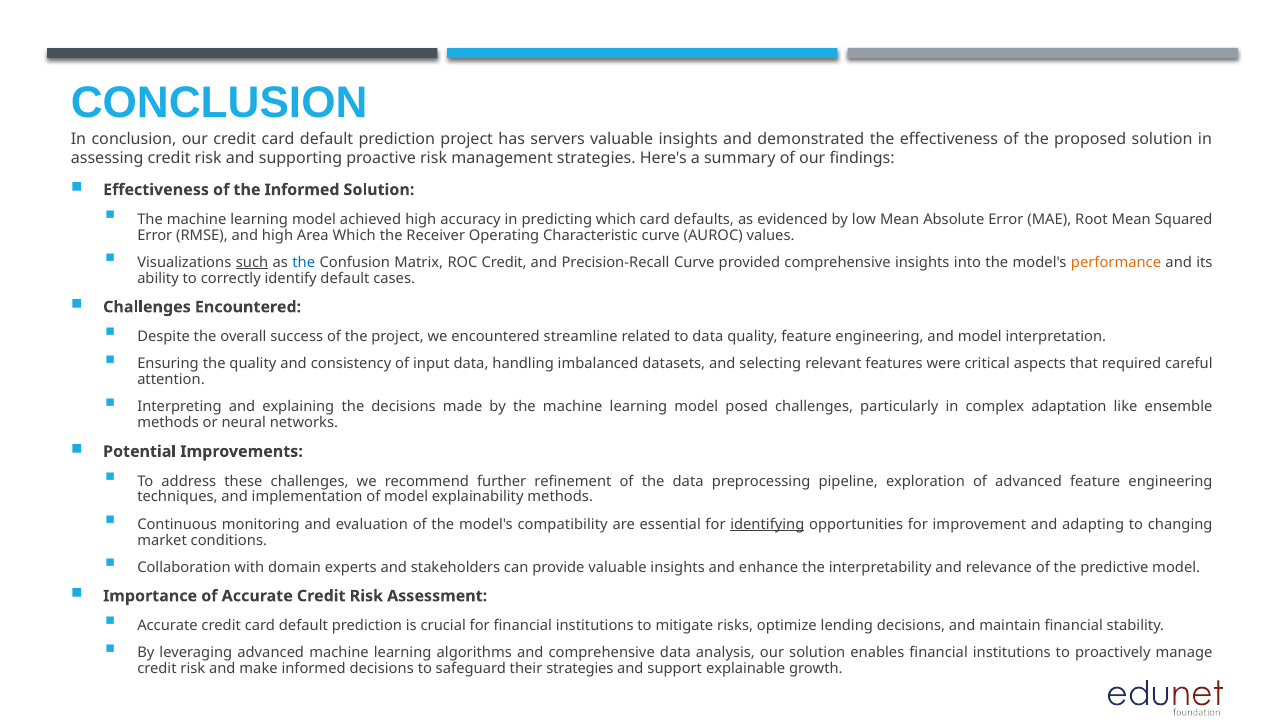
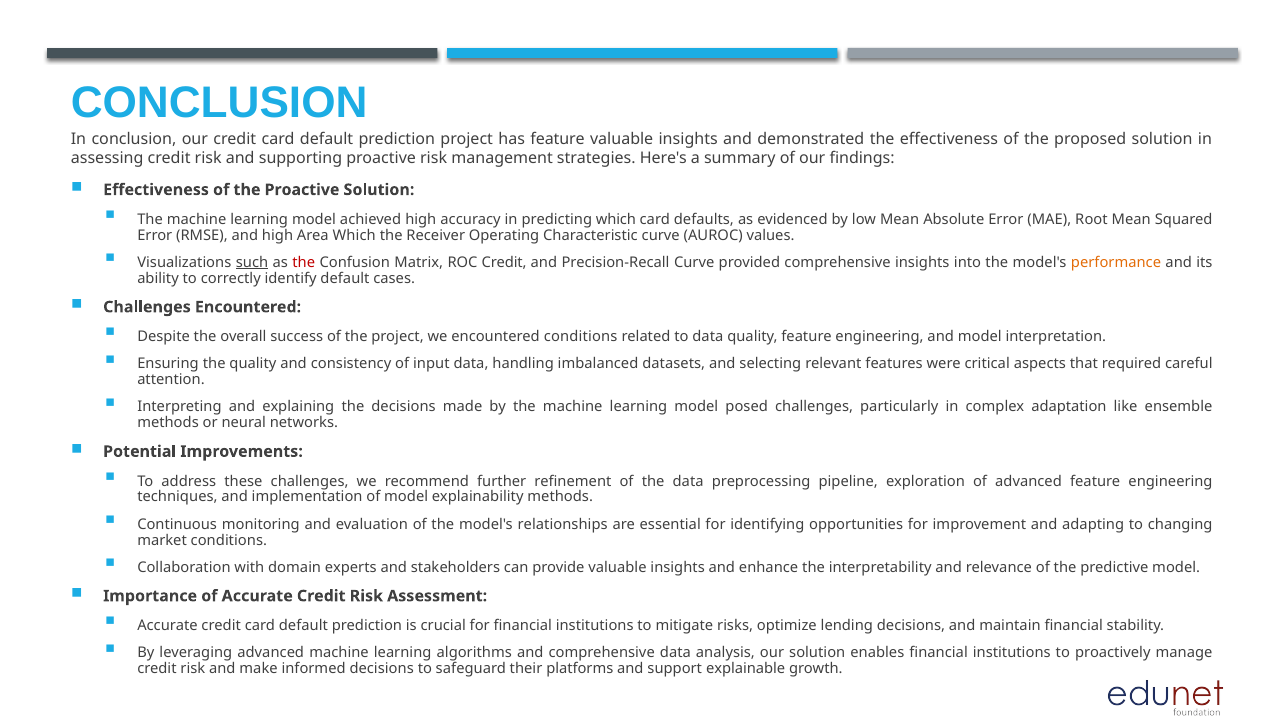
has servers: servers -> feature (558, 140)
the Informed: Informed -> Proactive (302, 190)
the colour: blue -> red (304, 262)
encountered streamline: streamline -> conditions (581, 337)
compatibility: compatibility -> relationships (563, 524)
identifying underline: present -> none (767, 524)
their strategies: strategies -> platforms (580, 669)
